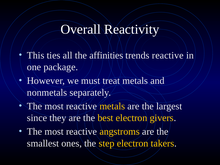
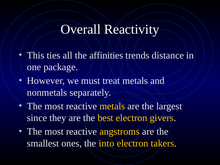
trends reactive: reactive -> distance (168, 55)
step: step -> into (107, 143)
